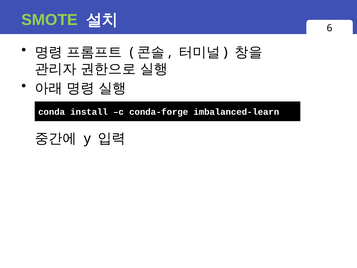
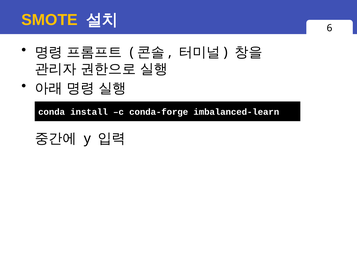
SMOTE colour: light green -> yellow (50, 20)
